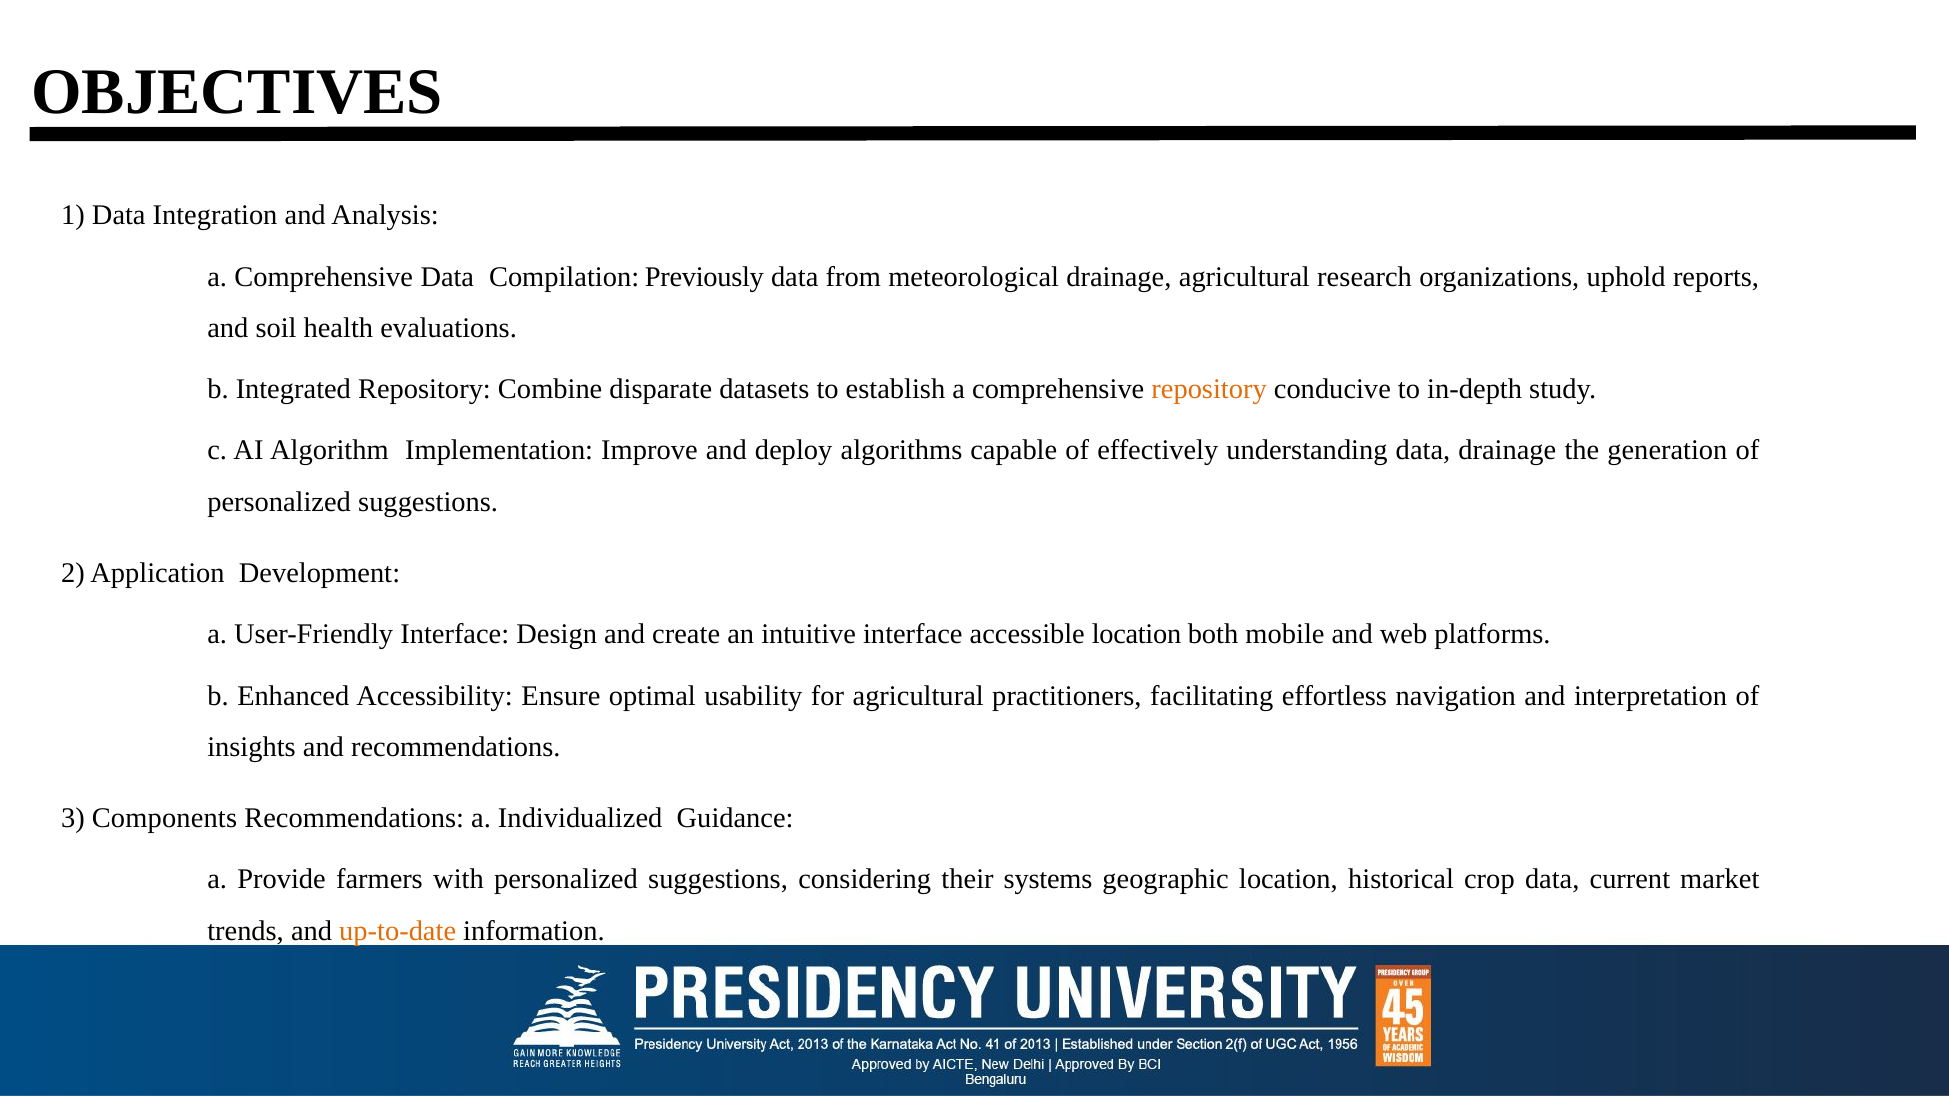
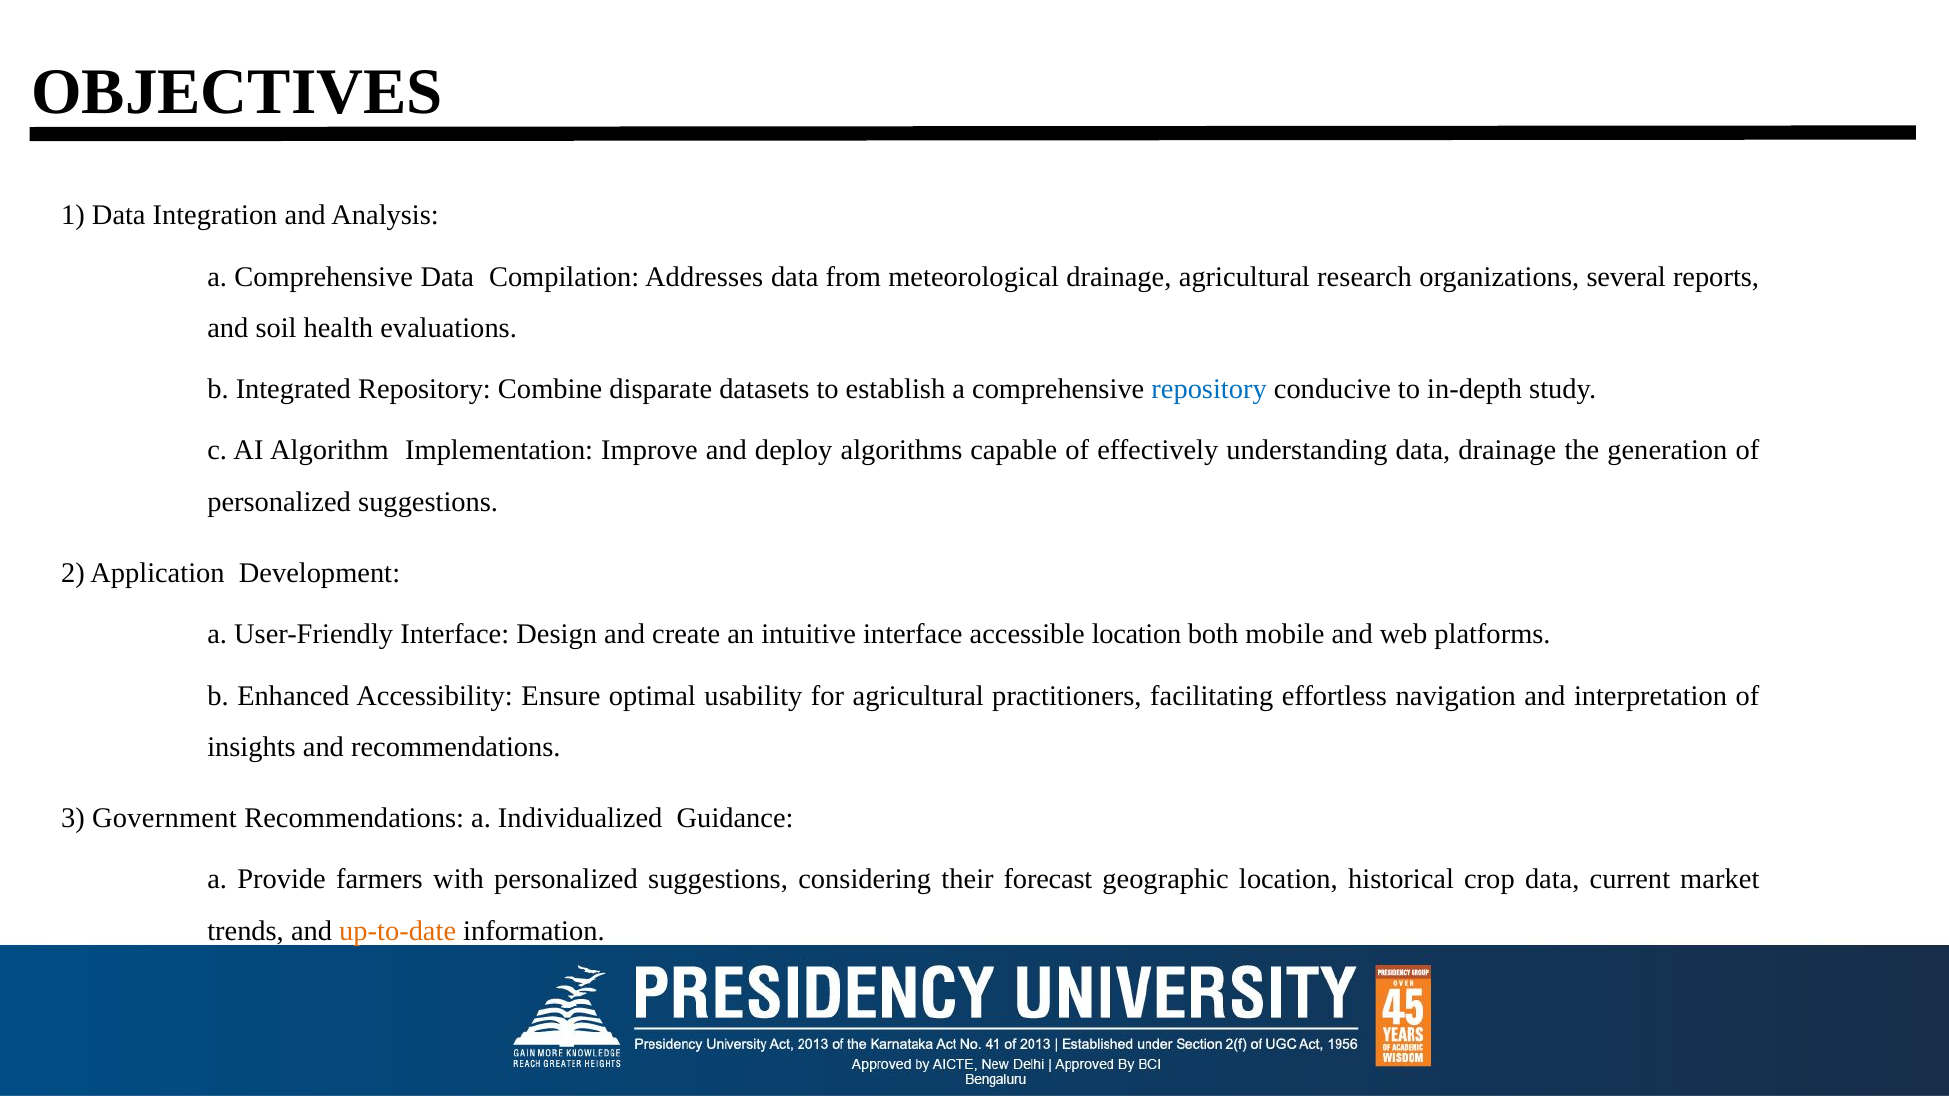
Previously: Previously -> Addresses (704, 277)
uphold: uphold -> several (1626, 277)
repository colour: orange -> blue (1209, 389)
Components: Components -> Government (164, 819)
systems: systems -> forecast (1048, 880)
